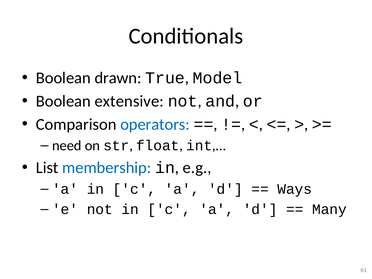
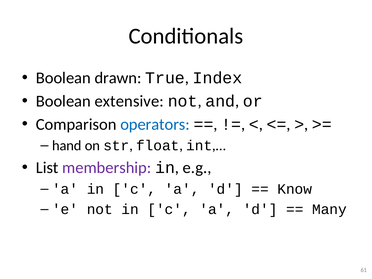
Model: Model -> Index (218, 78)
need: need -> hand (67, 146)
membership colour: blue -> purple (107, 168)
Ways: Ways -> Know (295, 189)
